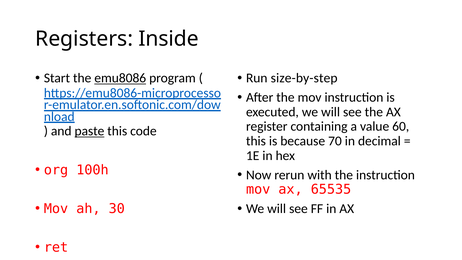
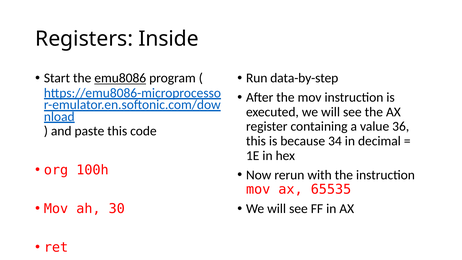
size-by-step: size-by-step -> data-by-step (304, 78)
60: 60 -> 36 (401, 126)
paste underline: present -> none (89, 131)
70: 70 -> 34 (335, 141)
